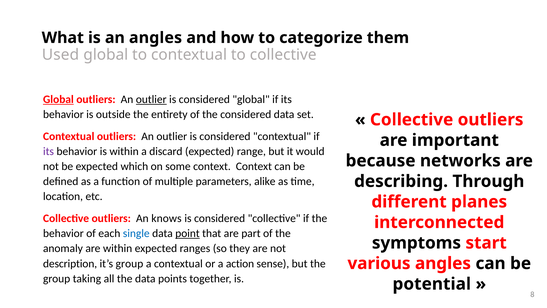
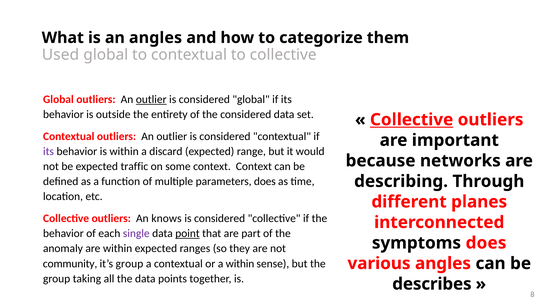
Global underline: present -> none (58, 99)
Collective underline: none -> present (412, 120)
which: which -> traffic (134, 166)
parameters alike: alike -> does (265, 181)
single colour: blue -> purple (136, 233)
symptoms start: start -> does (486, 243)
description: description -> community (70, 263)
a action: action -> within (240, 263)
potential: potential -> describes (432, 284)
